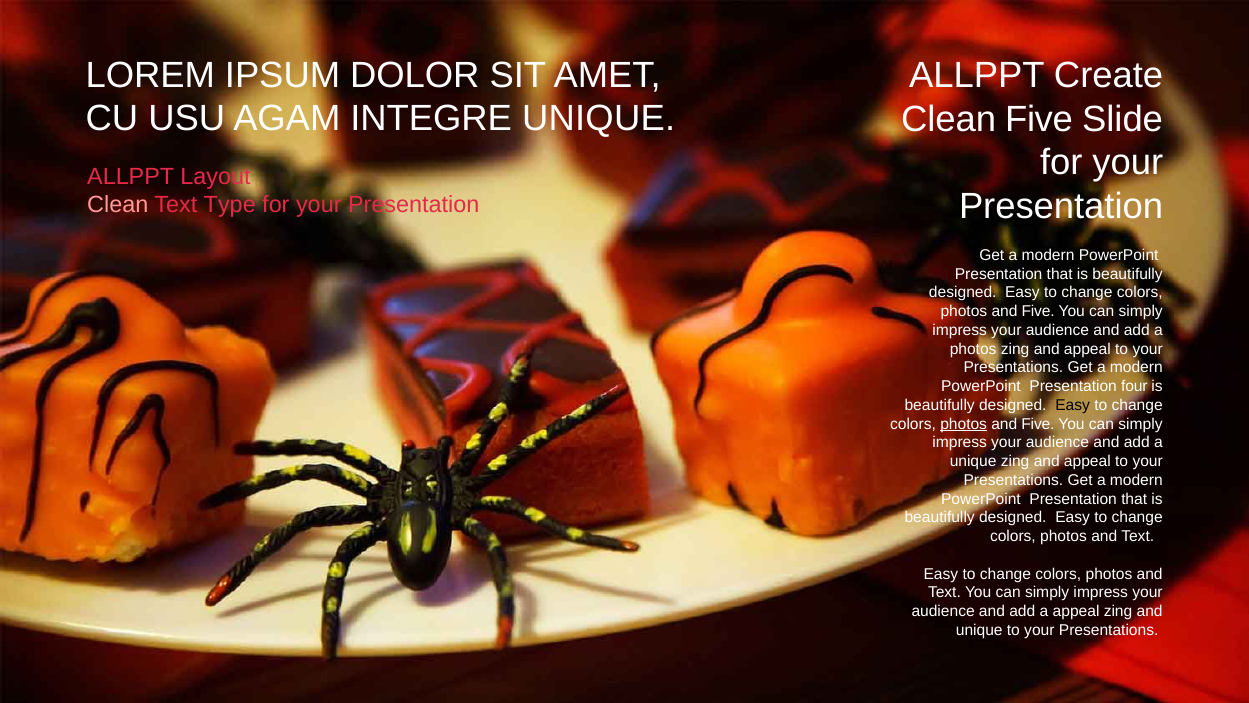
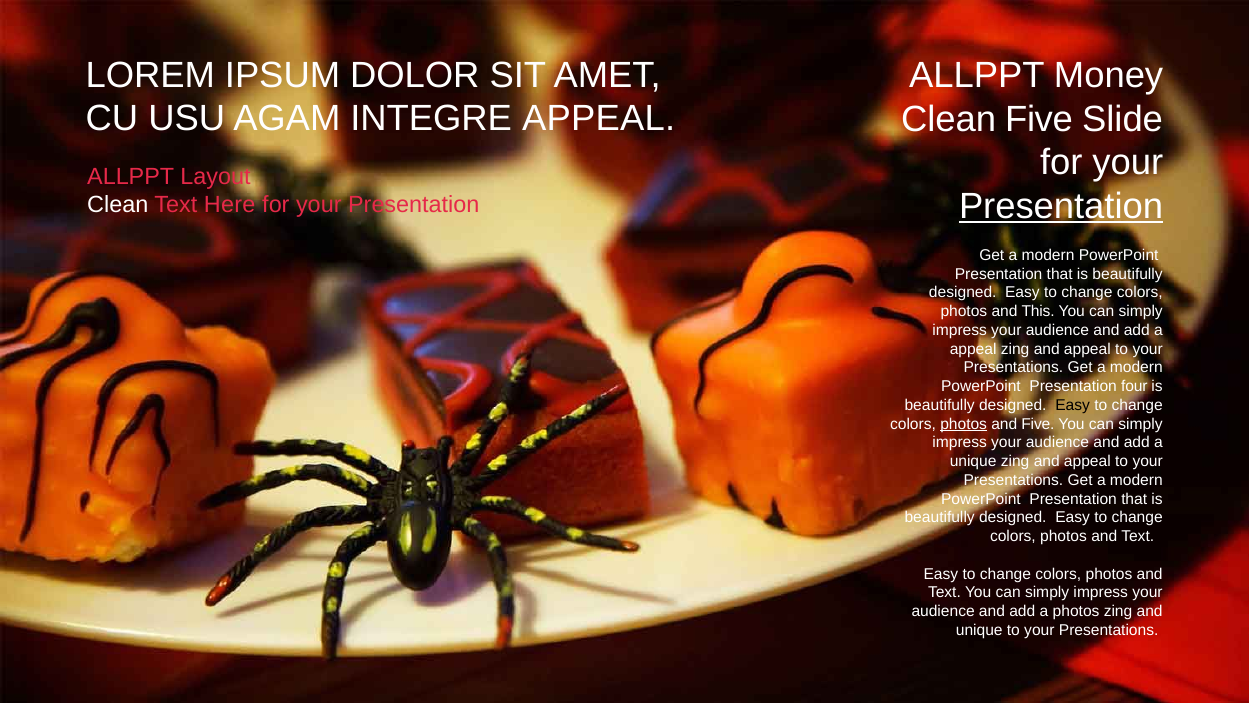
Create: Create -> Money (1109, 75)
INTEGRE UNIQUE: UNIQUE -> APPEAL (599, 119)
Presentation underline: none -> present (1061, 207)
Clean colour: pink -> white (118, 204)
Type: Type -> Here (230, 204)
Five: Five -> This (1038, 311)
photos: photos -> appeal (973, 349)
a appeal: appeal -> photos (1076, 611)
